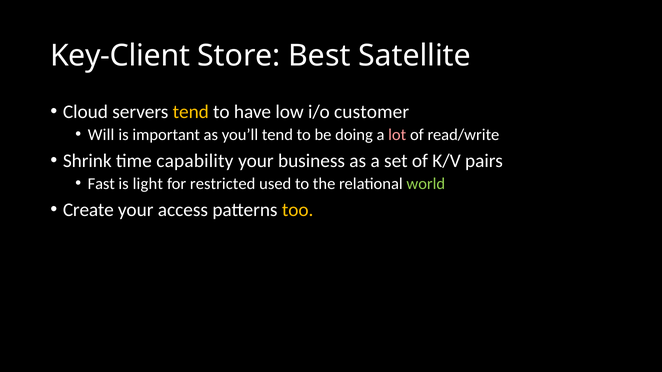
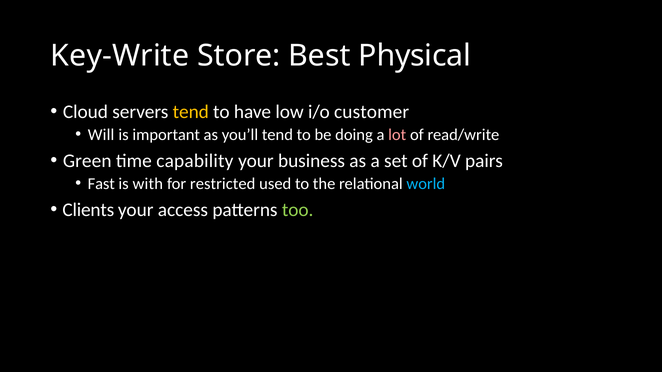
Key-Client: Key-Client -> Key-Write (120, 56)
Satellite: Satellite -> Physical (415, 56)
Shrink: Shrink -> Green (87, 161)
light: light -> with (148, 184)
world colour: light green -> light blue (426, 184)
Create: Create -> Clients (88, 210)
too colour: yellow -> light green (298, 210)
